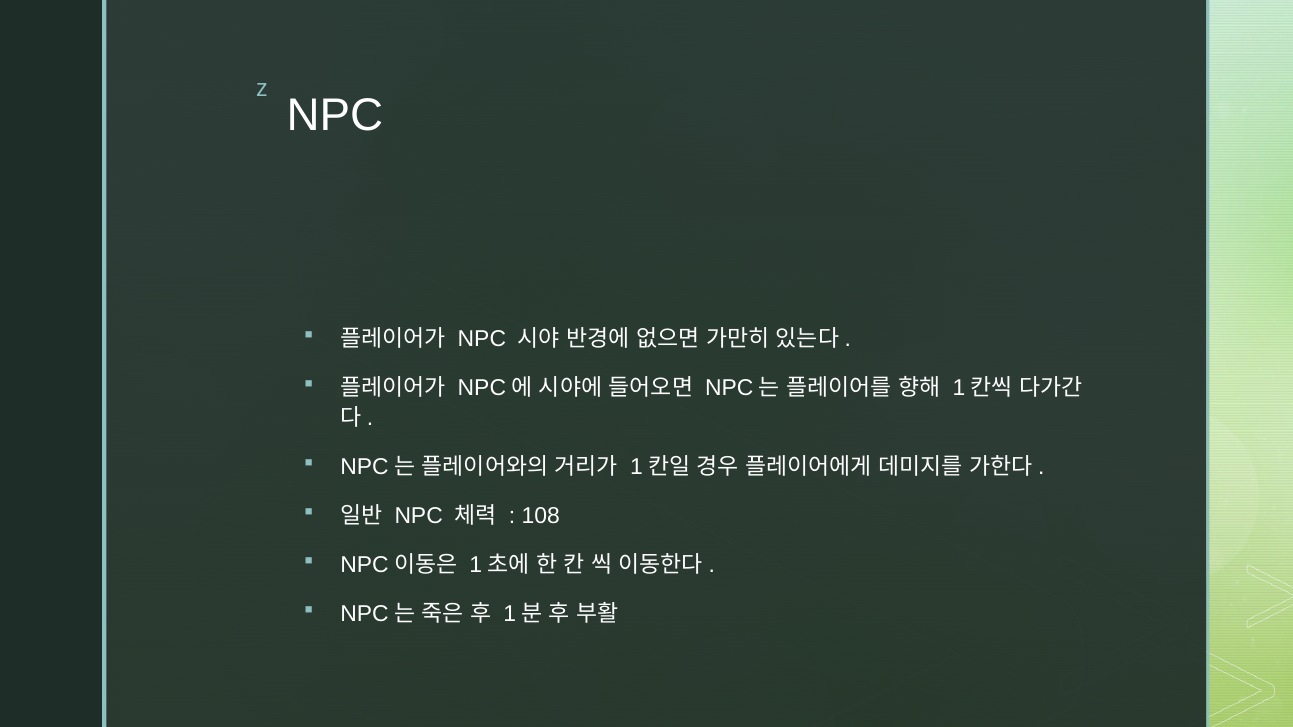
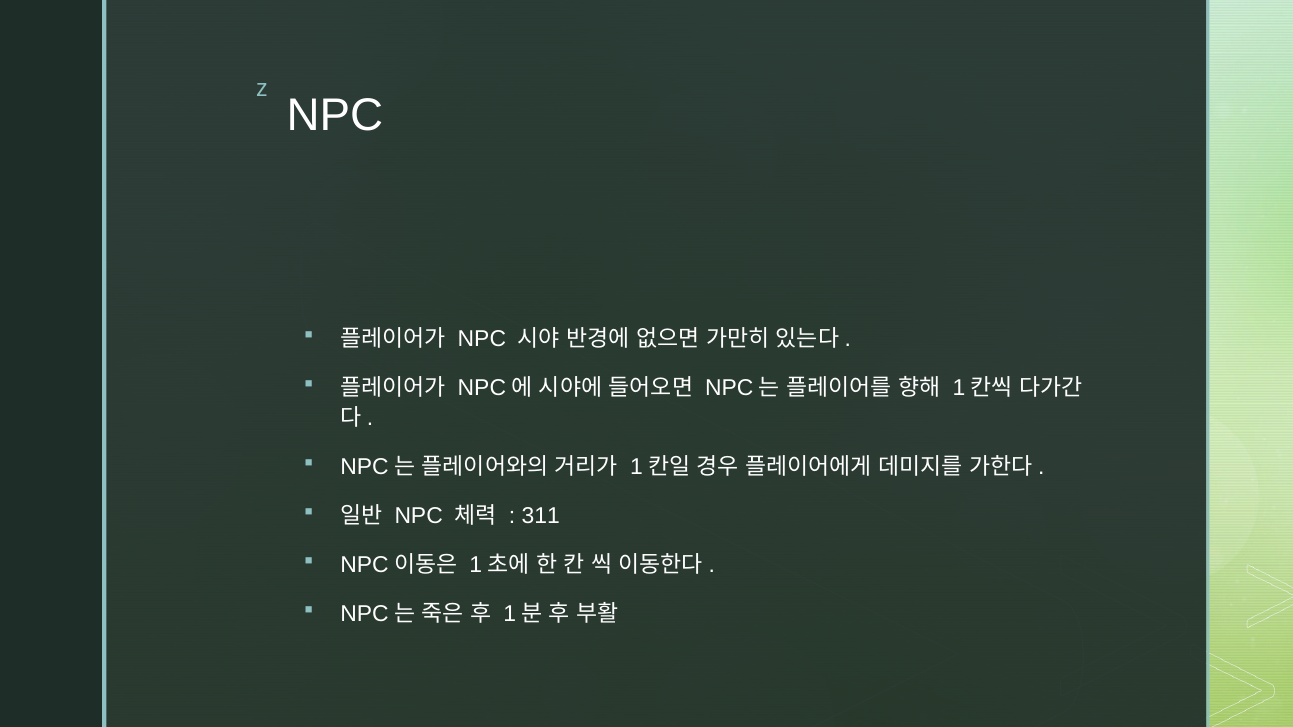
108: 108 -> 311 (541, 516)
